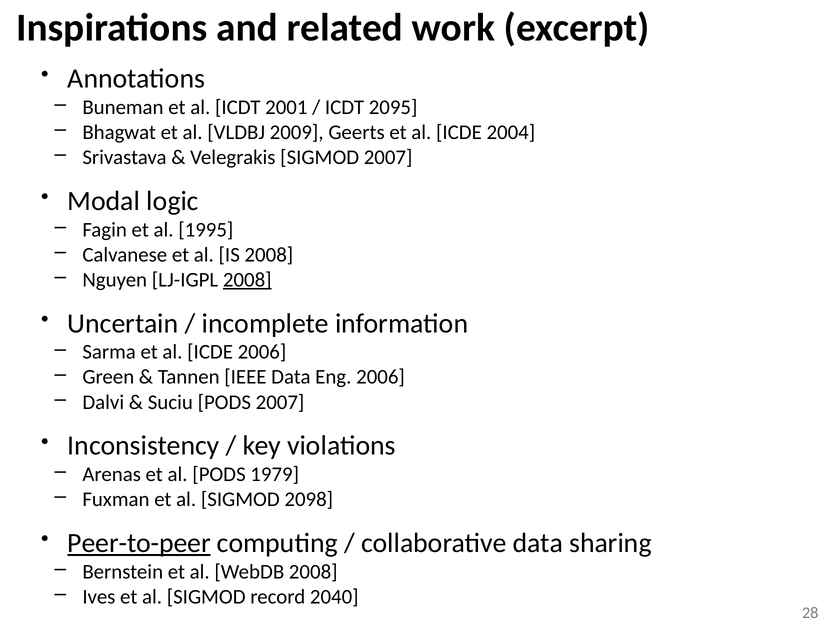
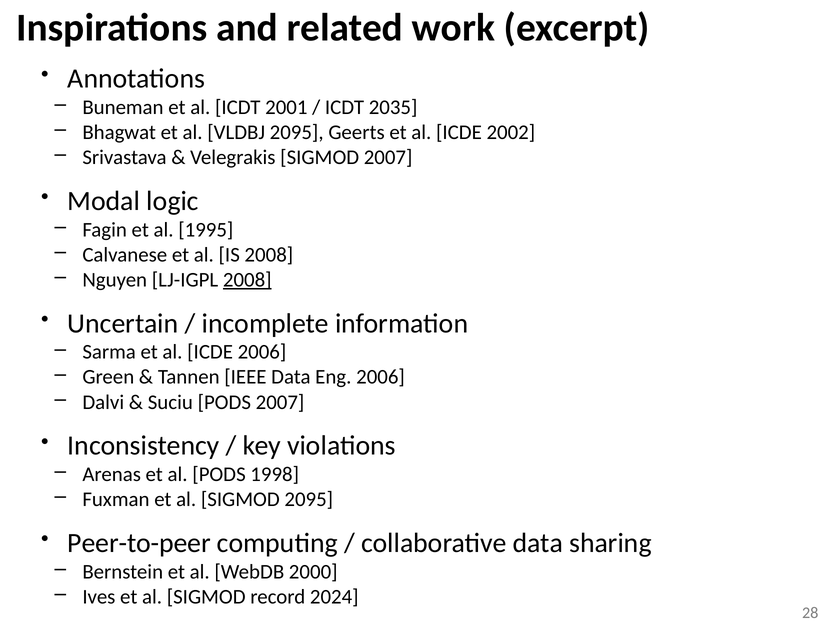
2095: 2095 -> 2035 (393, 107)
VLDBJ 2009: 2009 -> 2095 (297, 132)
2004: 2004 -> 2002 (511, 132)
1979: 1979 -> 1998 (275, 475)
SIGMOD 2098: 2098 -> 2095 (309, 500)
Peer-to-peer underline: present -> none (139, 543)
WebDB 2008: 2008 -> 2000 (313, 572)
2040: 2040 -> 2024 (334, 597)
